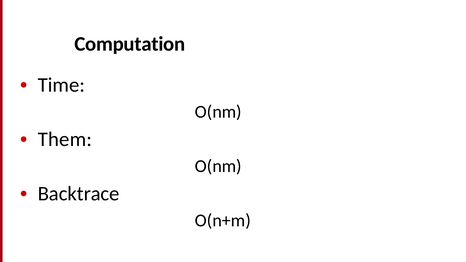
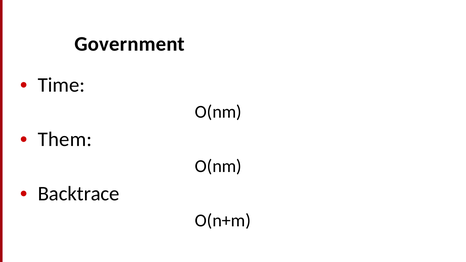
Computation: Computation -> Government (130, 44)
